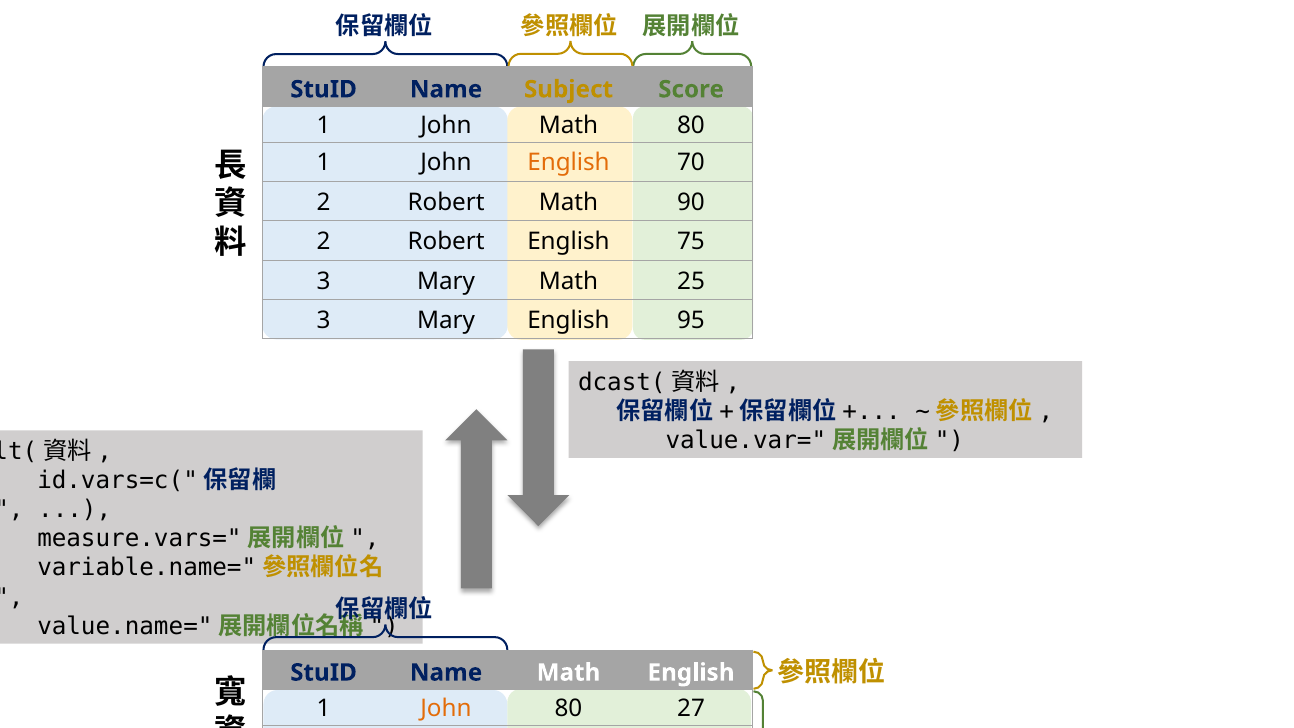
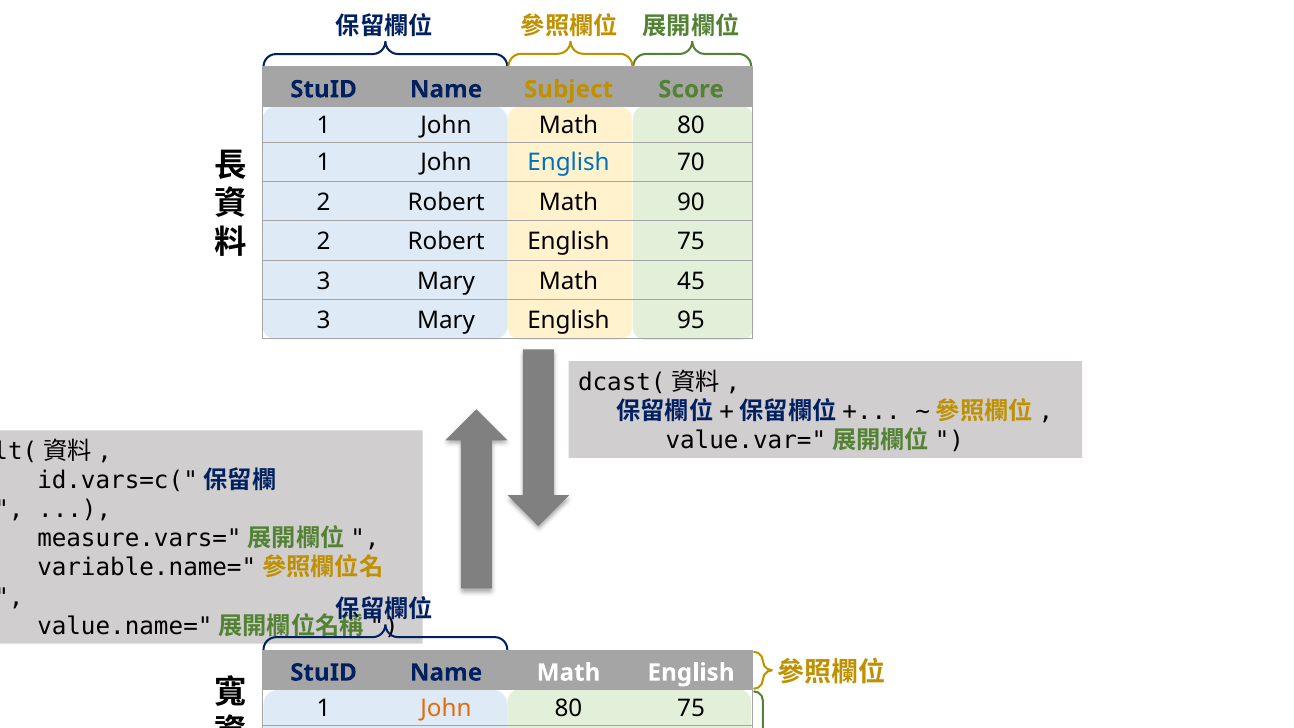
English colour: orange -> blue (569, 163)
25: 25 -> 45 (691, 281)
80 27: 27 -> 75 (691, 709)
